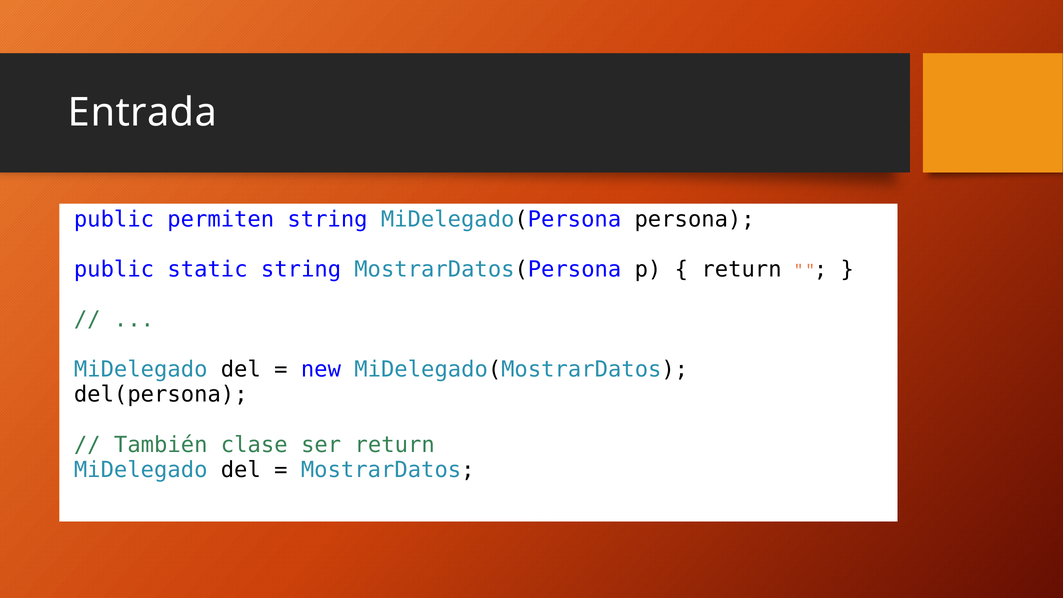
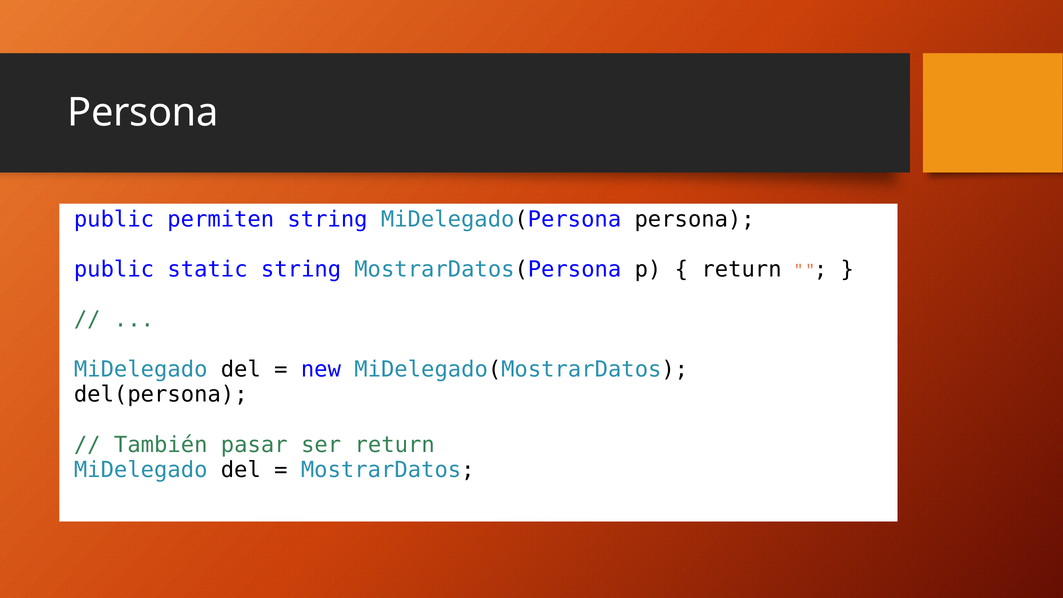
Entrada: Entrada -> Persona (143, 113)
clase: clase -> pasar (254, 445)
